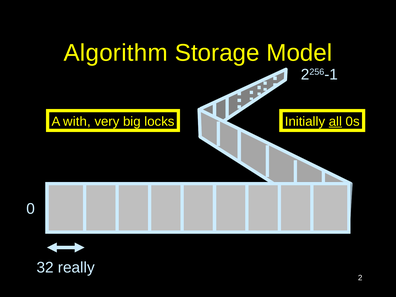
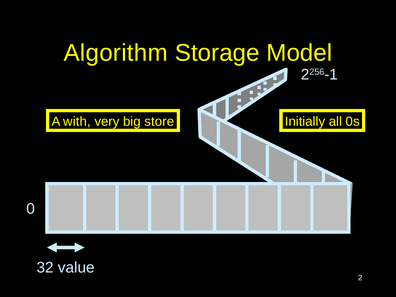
locks: locks -> store (159, 121)
all underline: present -> none (335, 121)
really: really -> value (76, 267)
